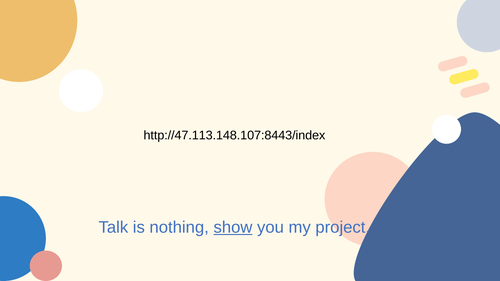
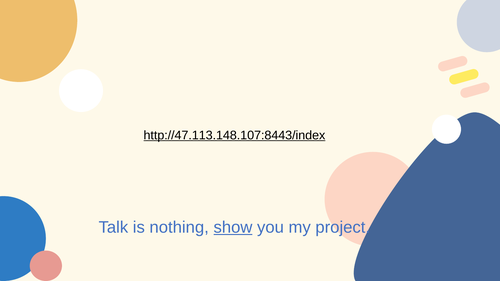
http://47.113.148.107:8443/index underline: none -> present (234, 136)
